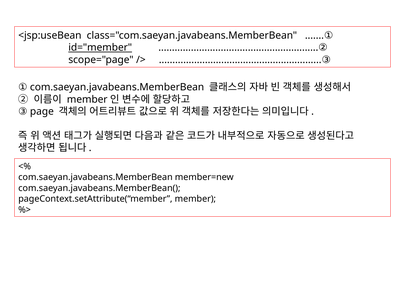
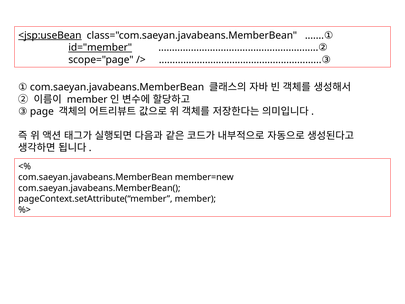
<jsp:useBean underline: none -> present (50, 35)
